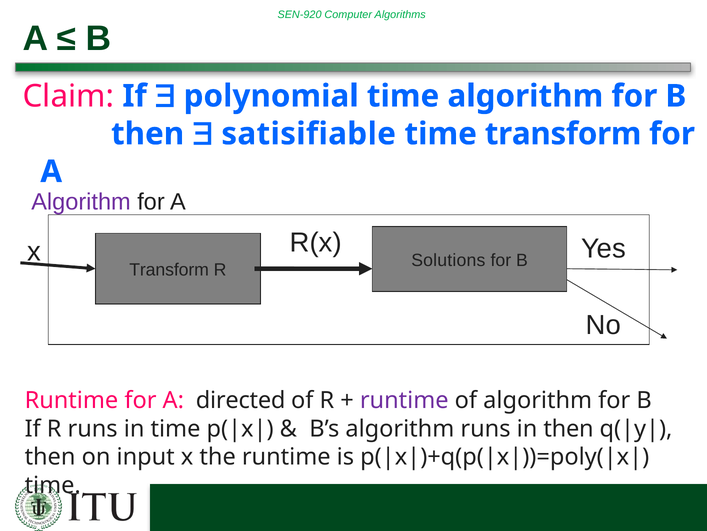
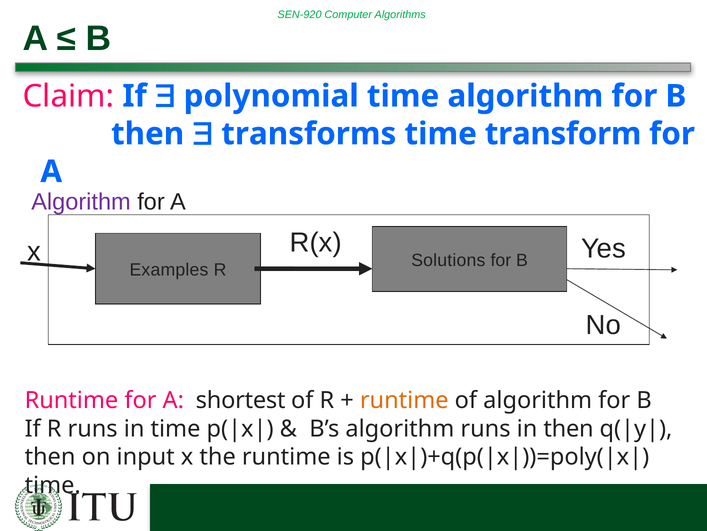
satisifiable: satisifiable -> transforms (309, 134)
Transform: Transform -> Examples (169, 270)
directed: directed -> shortest (241, 400)
runtime colour: purple -> orange (404, 400)
